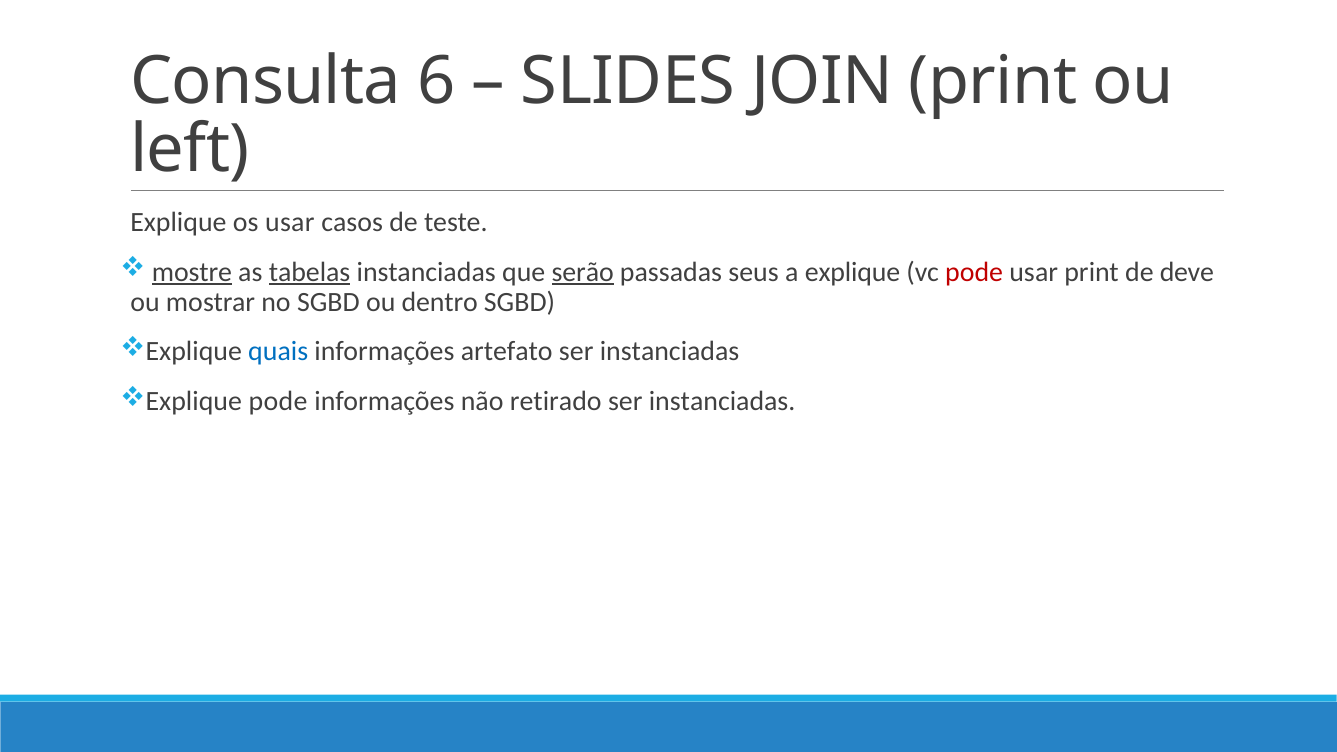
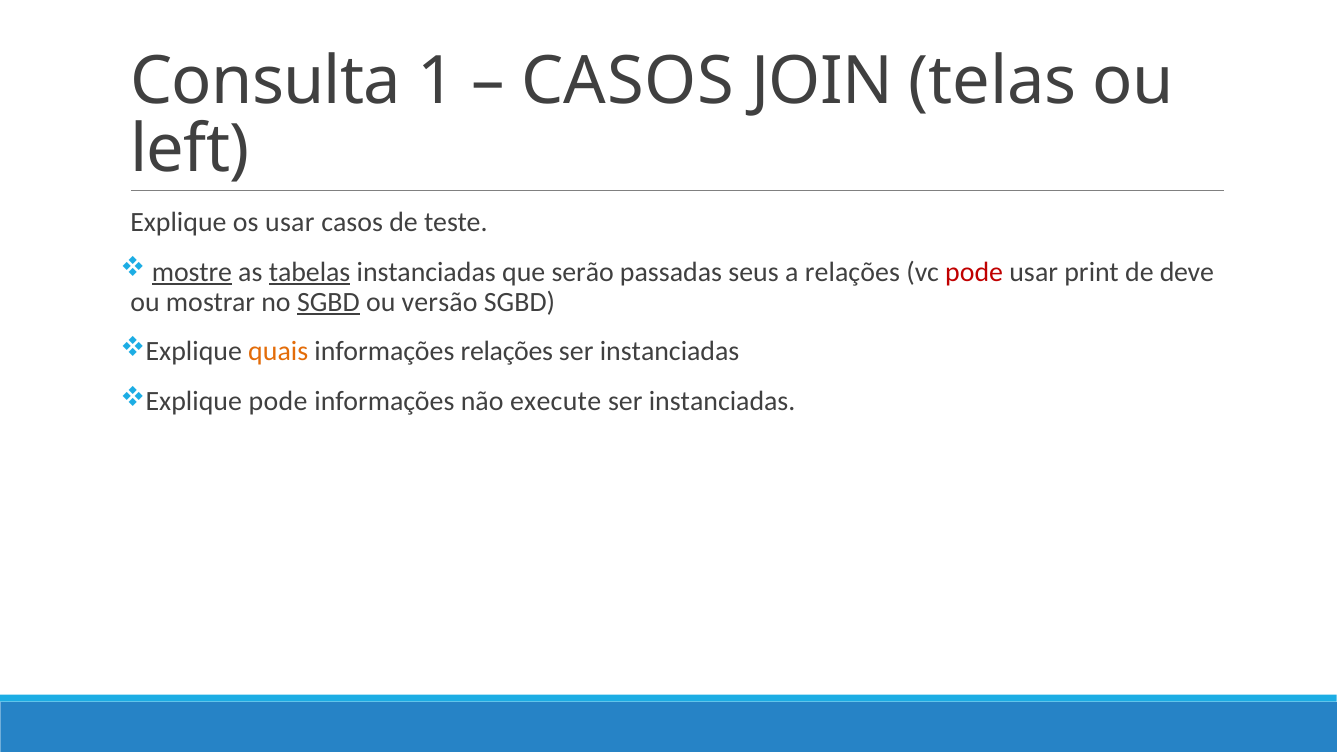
6: 6 -> 1 (436, 82)
SLIDES: SLIDES -> CASOS (628, 82)
JOIN print: print -> telas (993, 82)
serão underline: present -> none (583, 272)
a explique: explique -> relações (852, 272)
SGBD underline: none -> present (328, 302)
dentro: dentro -> versão (440, 302)
quais colour: blue -> orange (278, 352)
informações artefato: artefato -> relações (507, 352)
retirado: retirado -> execute (556, 401)
